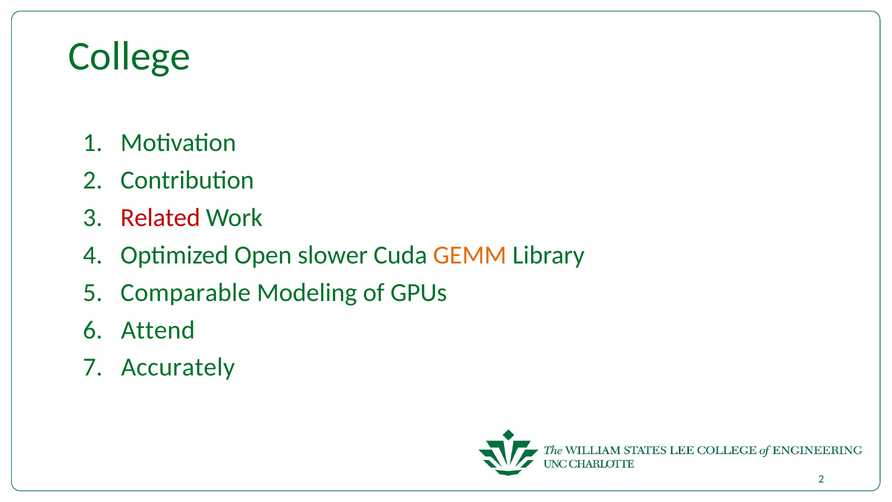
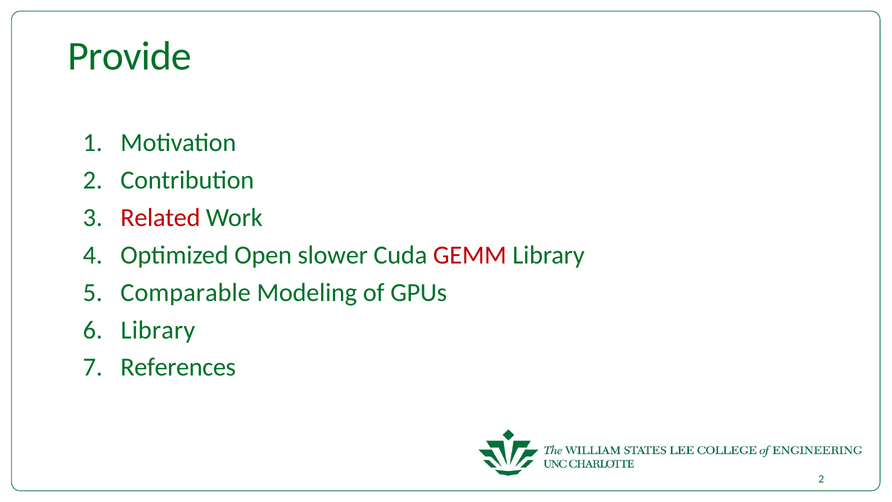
College: College -> Provide (130, 56)
GEMM colour: orange -> red (470, 255)
Attend: Attend -> Library (158, 330)
Accurately: Accurately -> References (178, 367)
